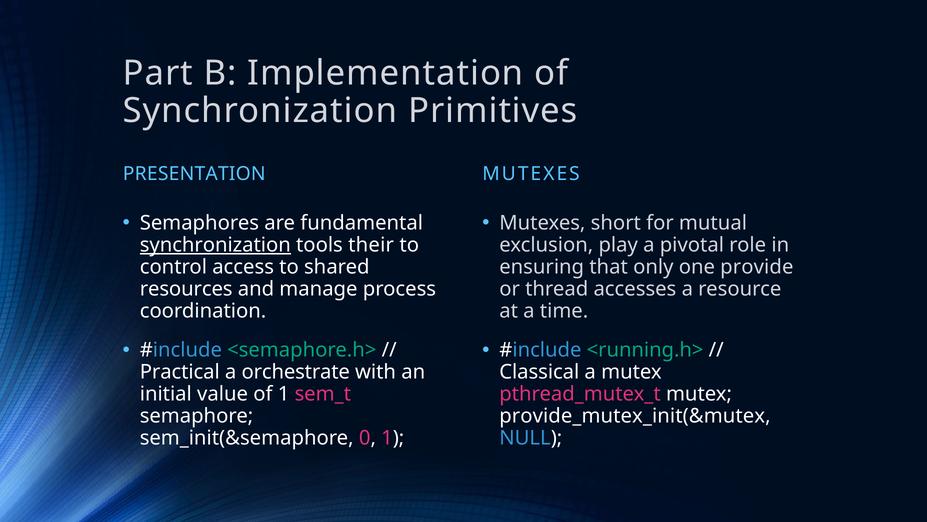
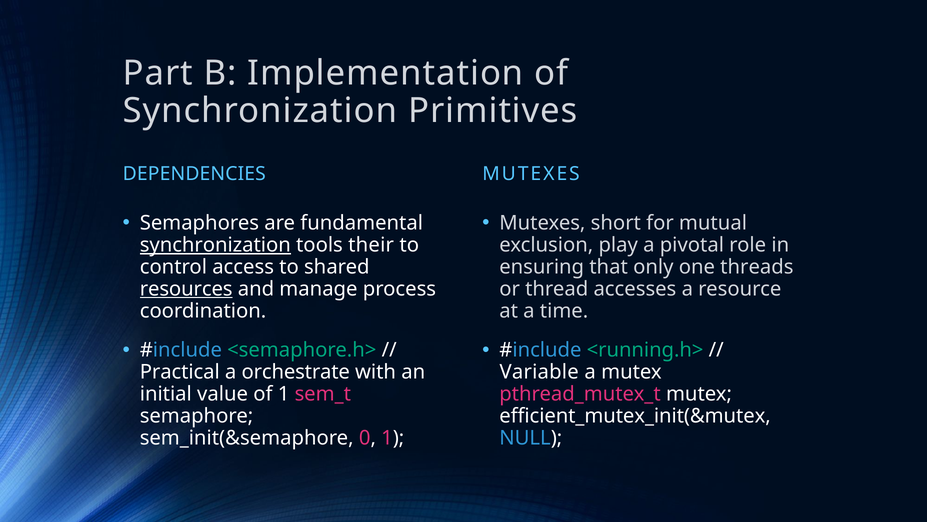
PRESENTATION: PRESENTATION -> DEPENDENCIES (194, 174)
provide: provide -> threads (757, 267)
resources underline: none -> present (186, 289)
Classical: Classical -> Variable (539, 372)
provide_mutex_init(&mutex: provide_mutex_init(&mutex -> efficient_mutex_init(&mutex (635, 416)
